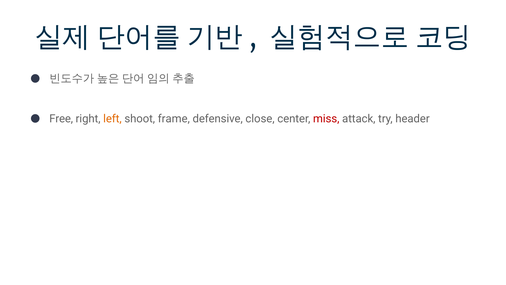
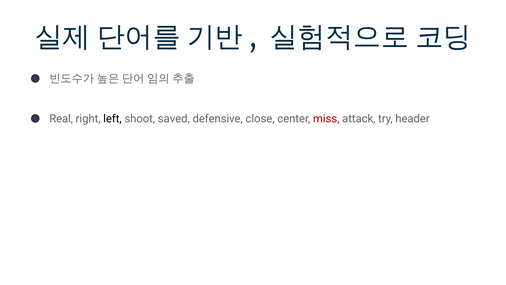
Free: Free -> Real (61, 118)
left colour: orange -> black (112, 118)
frame: frame -> saved (174, 118)
